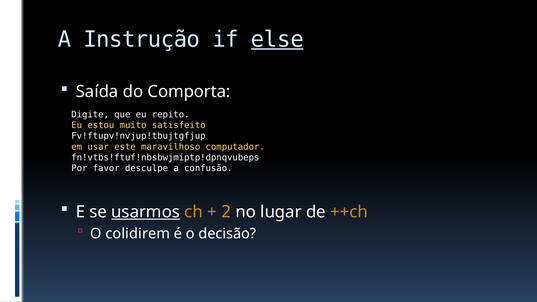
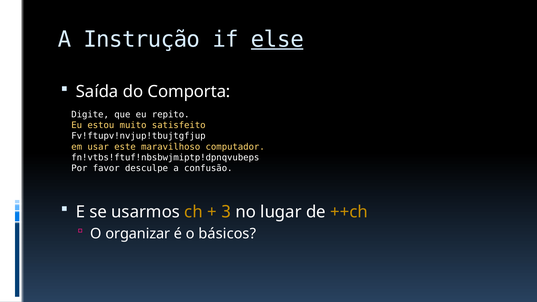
usarmos underline: present -> none (146, 212)
2: 2 -> 3 (226, 212)
colidirem: colidirem -> organizar (138, 234)
decisão: decisão -> básicos (227, 234)
